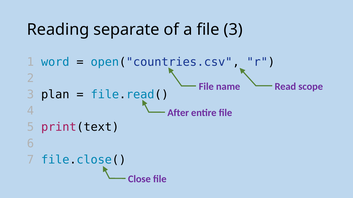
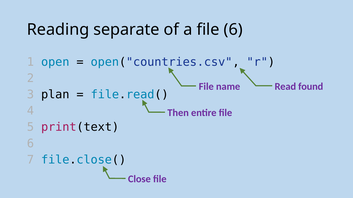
file 3: 3 -> 6 (233, 30)
word: word -> open (55, 62)
scope: scope -> found (311, 87)
After: After -> Then (178, 113)
